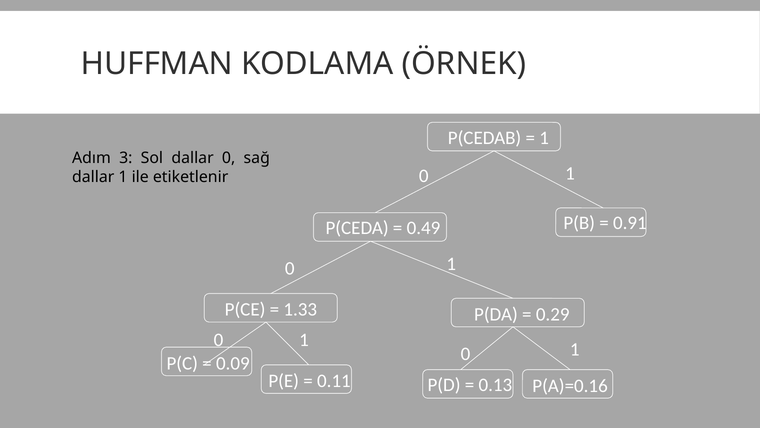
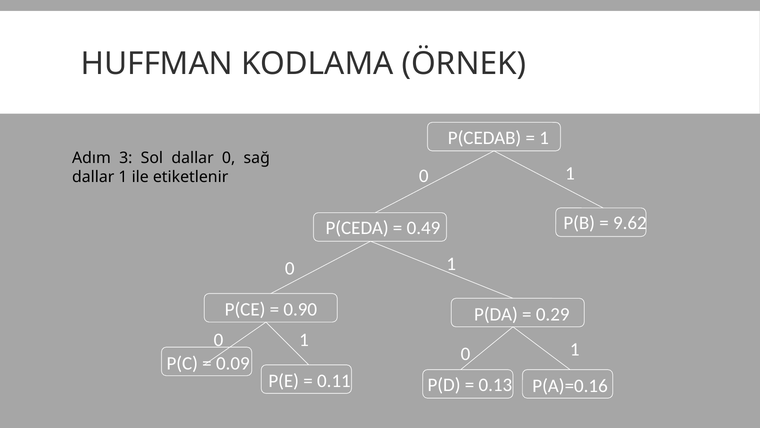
0.91: 0.91 -> 9.62 (630, 223)
1.33: 1.33 -> 0.90 (300, 309)
